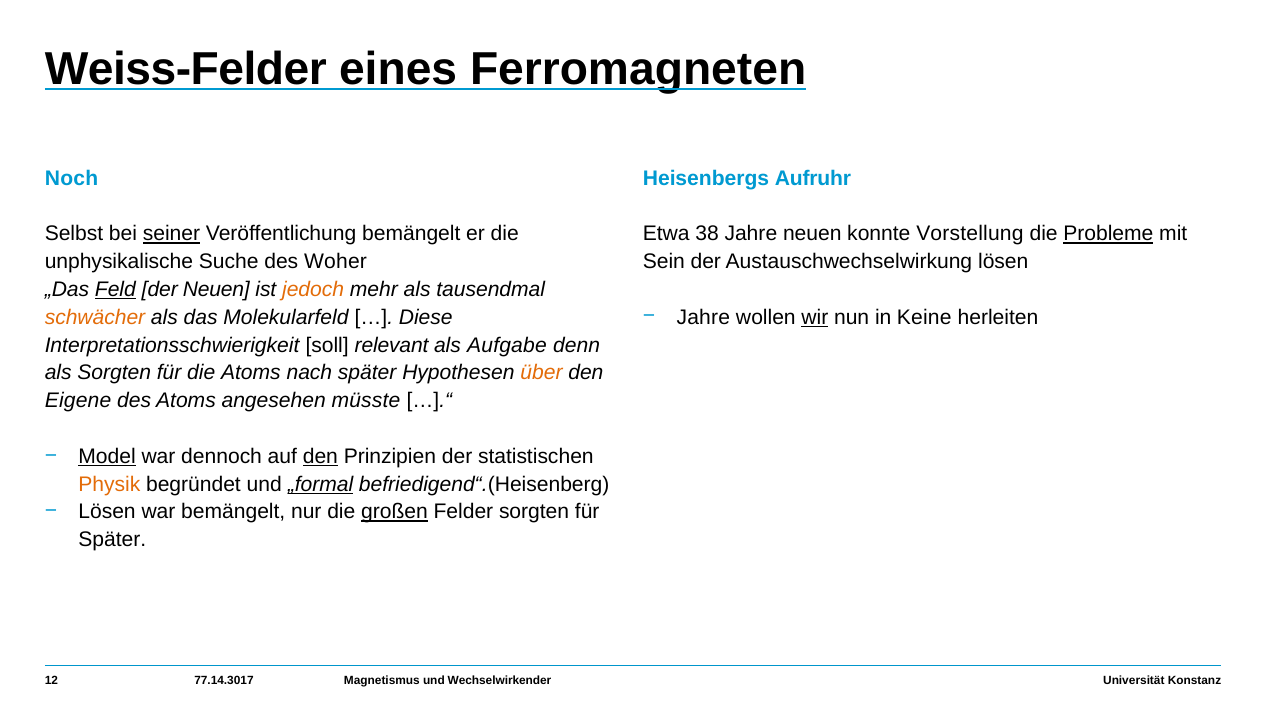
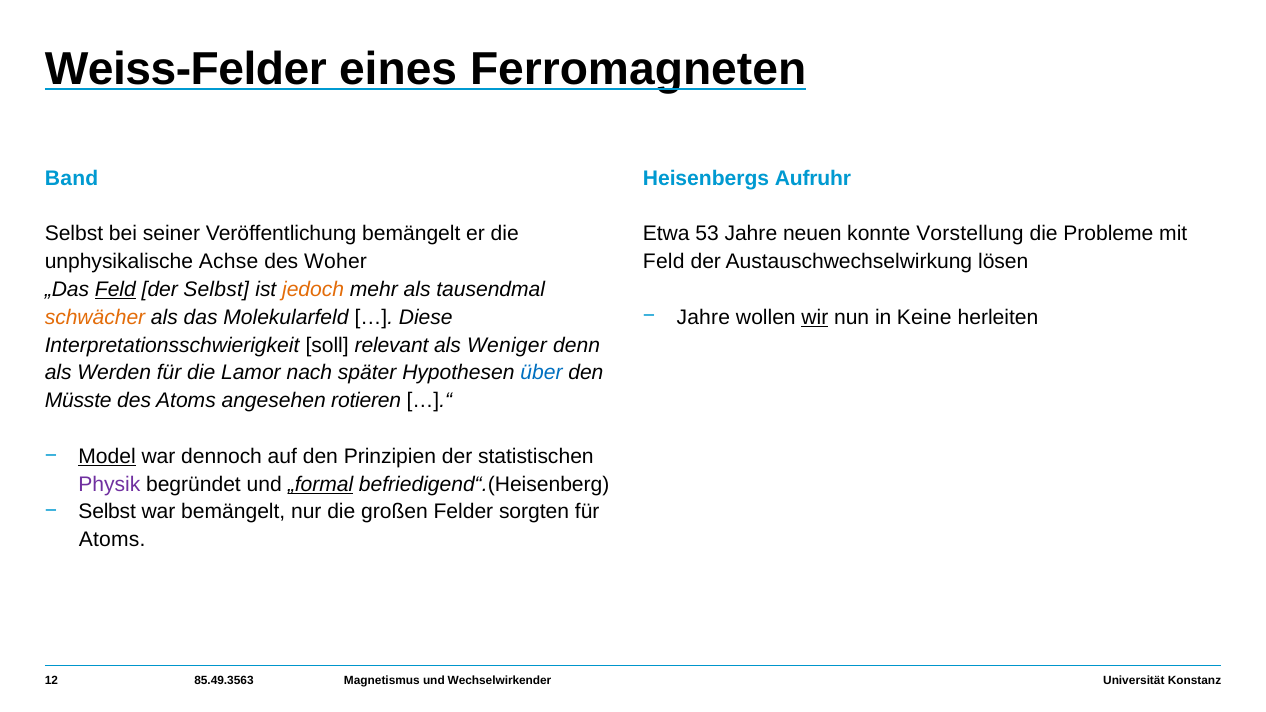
Noch: Noch -> Band (72, 178)
seiner underline: present -> none (172, 234)
38: 38 -> 53 (707, 234)
Probleme underline: present -> none (1108, 234)
Suche: Suche -> Achse (229, 262)
Sein: Sein -> Feld (664, 262)
der Neuen: Neuen -> Selbst (216, 290)
Aufgabe: Aufgabe -> Weniger (507, 345)
als Sorgten: Sorgten -> Werden (114, 373)
die Atoms: Atoms -> Lamor (251, 373)
über colour: orange -> blue (541, 373)
Eigene: Eigene -> Müsste (78, 401)
müsste: müsste -> rotieren (366, 401)
den underline: present -> none (320, 456)
Physik colour: orange -> purple (109, 484)
Lösen: Lösen -> Selbst (107, 512)
großen underline: present -> none (394, 512)
Später: Später -> Atoms (112, 540)
77.14.3017: 77.14.3017 -> 85.49.3563 (224, 681)
